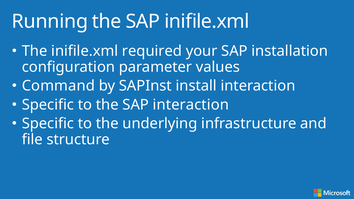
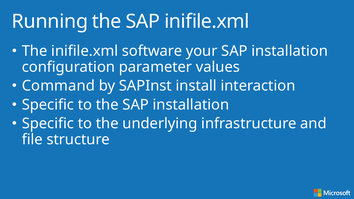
required: required -> software (152, 51)
the SAP interaction: interaction -> installation (191, 105)
